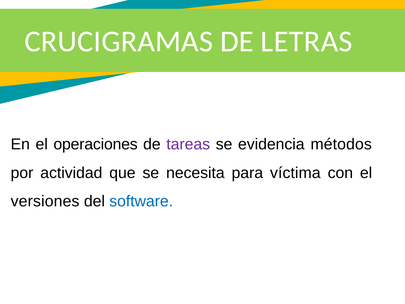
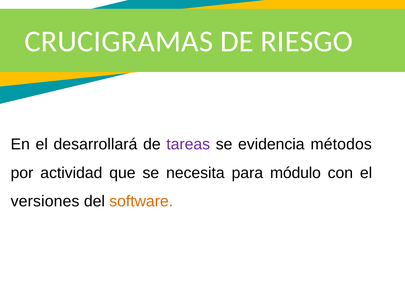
LETRAS: LETRAS -> RIESGO (307, 41)
operaciones: operaciones -> desarrollará (95, 144)
víctima: víctima -> módulo (295, 173)
software colour: blue -> orange (141, 201)
